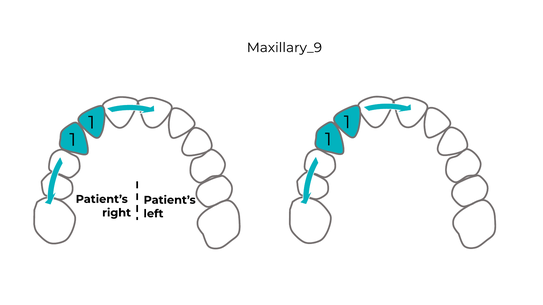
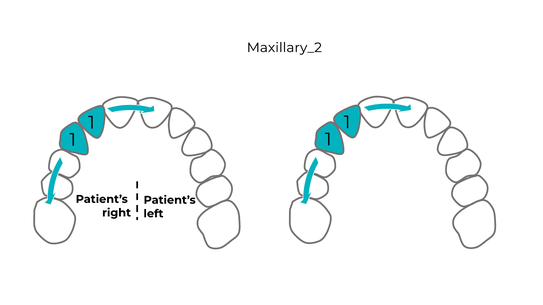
Maxillary_9: Maxillary_9 -> Maxillary_2 (284, 48)
